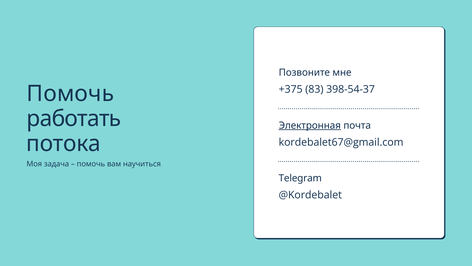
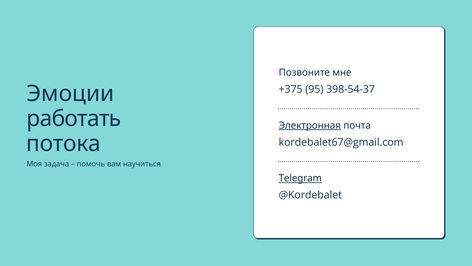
83: 83 -> 95 (314, 89)
Помочь: Помочь -> Эмоции (70, 94)
Telegram underline: none -> present (300, 178)
